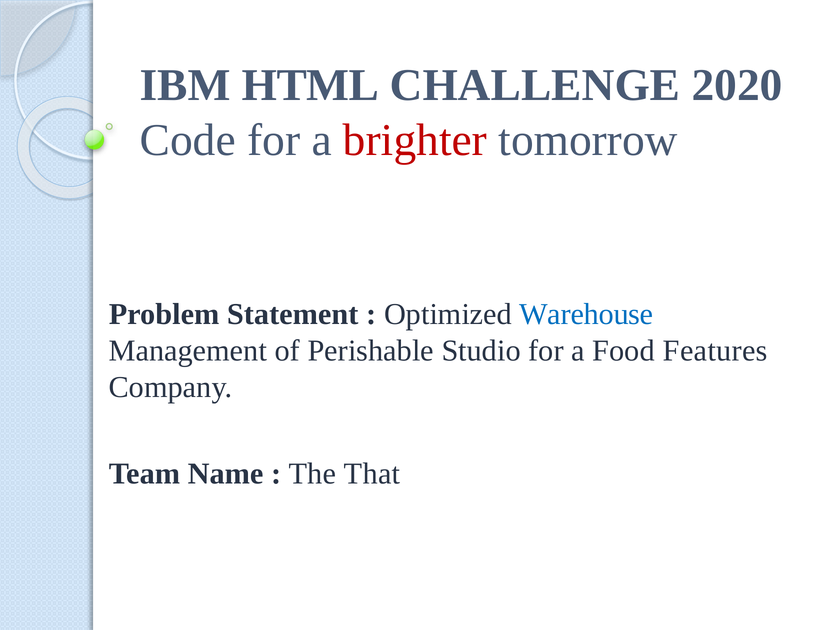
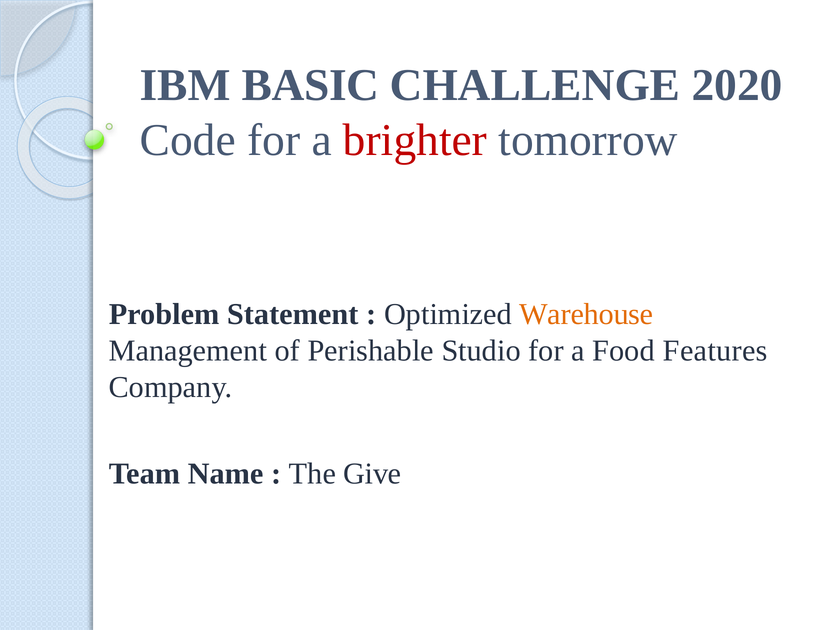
HTML: HTML -> BASIC (311, 85)
Warehouse colour: blue -> orange (586, 314)
That: That -> Give (372, 474)
